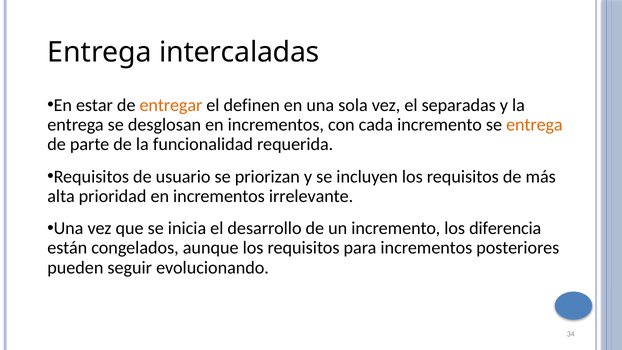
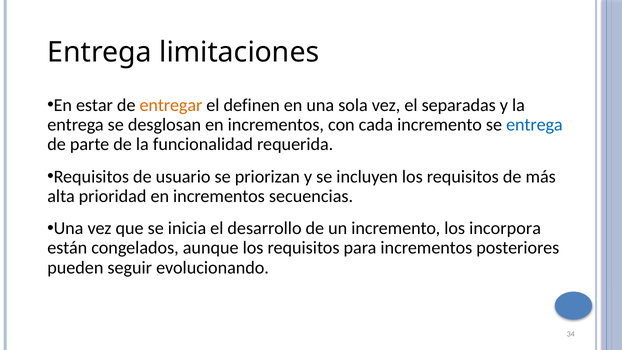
intercaladas: intercaladas -> limitaciones (239, 52)
entrega colour: orange -> blue (534, 125)
irrelevante: irrelevante -> secuencias (311, 196)
diferencia: diferencia -> incorpora (505, 228)
